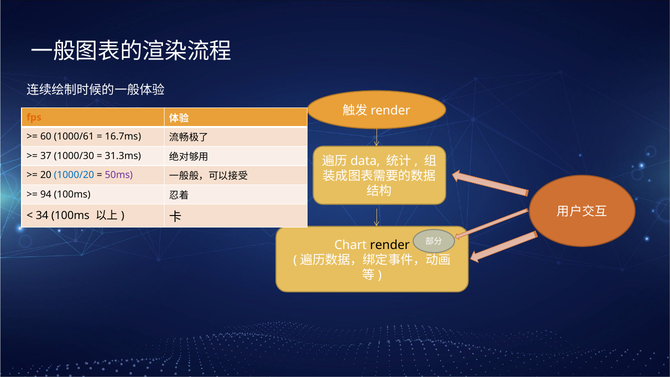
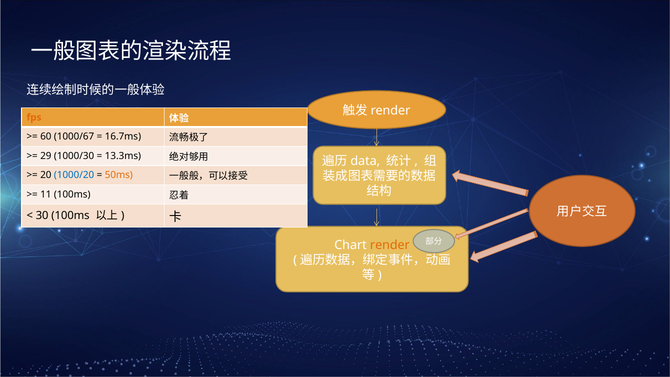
1000/61: 1000/61 -> 1000/67 (74, 137)
37: 37 -> 29 (46, 156)
31.3ms: 31.3ms -> 13.3ms (123, 156)
50ms colour: purple -> orange (119, 175)
94: 94 -> 11 (46, 194)
34: 34 -> 30 (42, 216)
render colour: black -> orange (390, 245)
